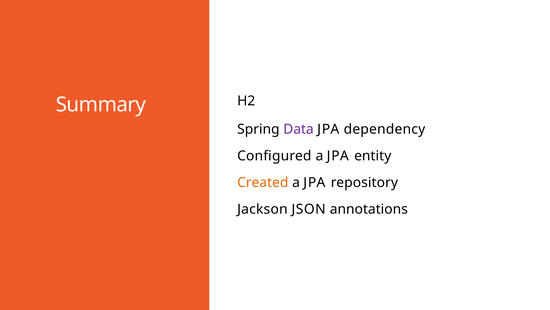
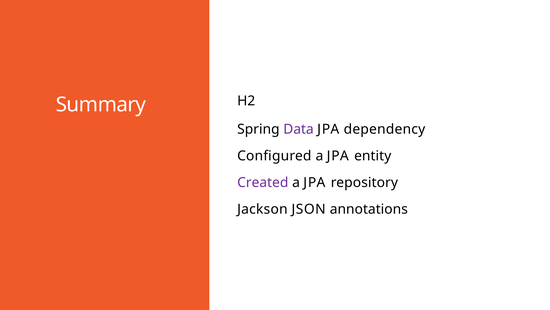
Created colour: orange -> purple (263, 182)
